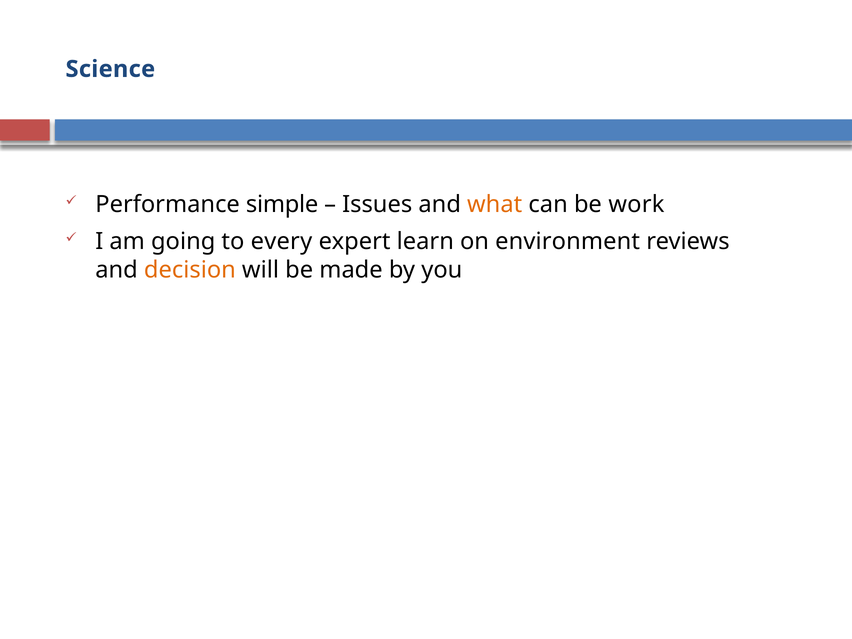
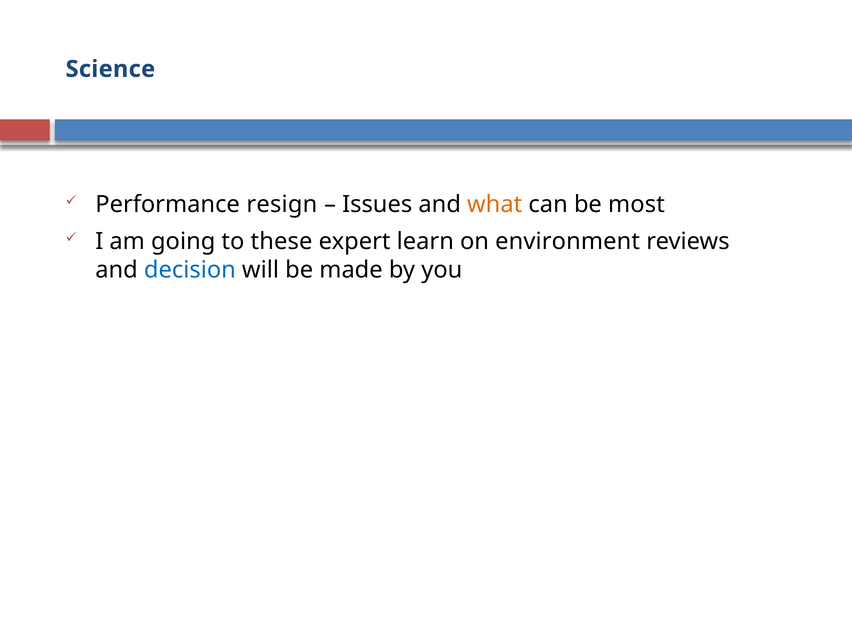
simple: simple -> resign (282, 205)
work: work -> most (636, 205)
every: every -> these (281, 241)
decision colour: orange -> blue (190, 270)
